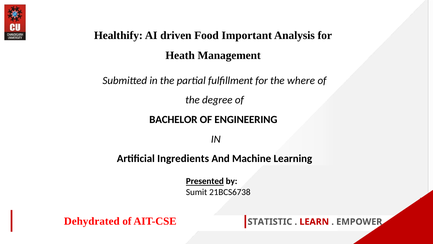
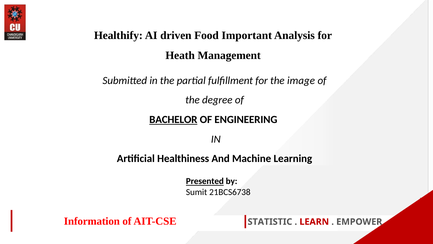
where: where -> image (301, 80)
BACHELOR underline: none -> present (173, 119)
Ingredients: Ingredients -> Healthiness (183, 158)
Dehydrated: Dehydrated -> Information (92, 221)
